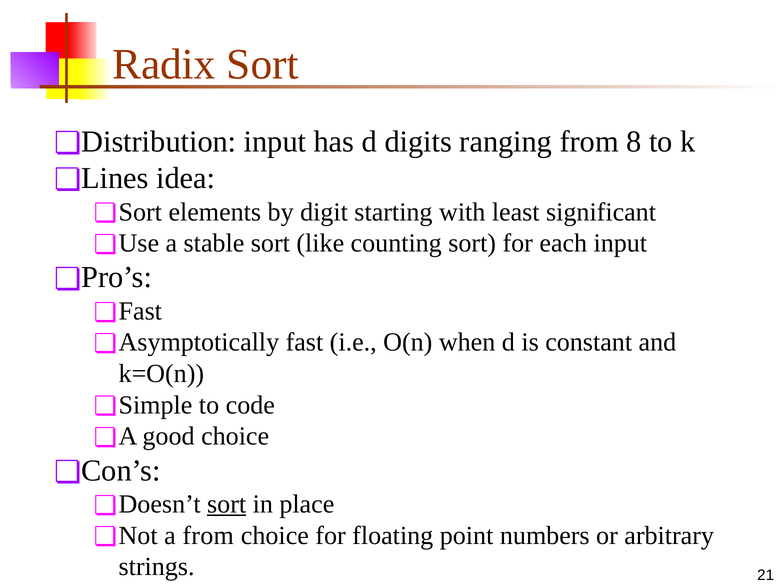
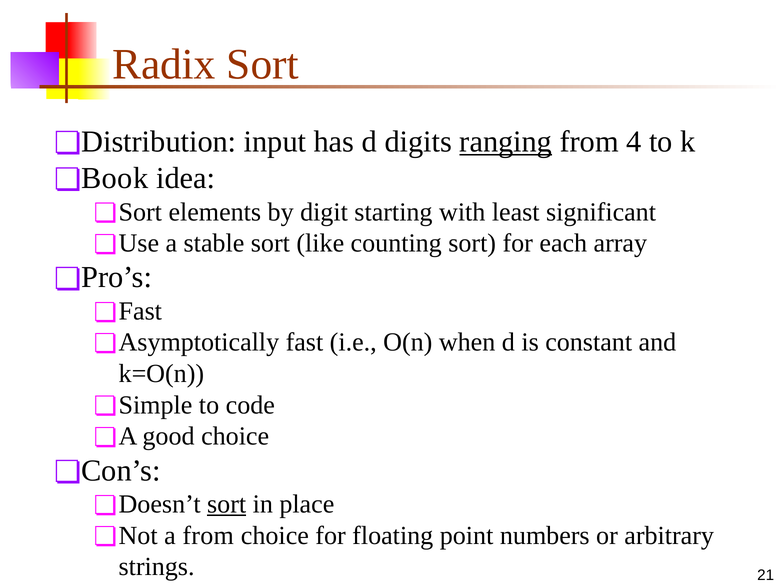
ranging underline: none -> present (506, 142)
8: 8 -> 4 (634, 142)
Lines: Lines -> Book (115, 178)
each input: input -> array (620, 243)
